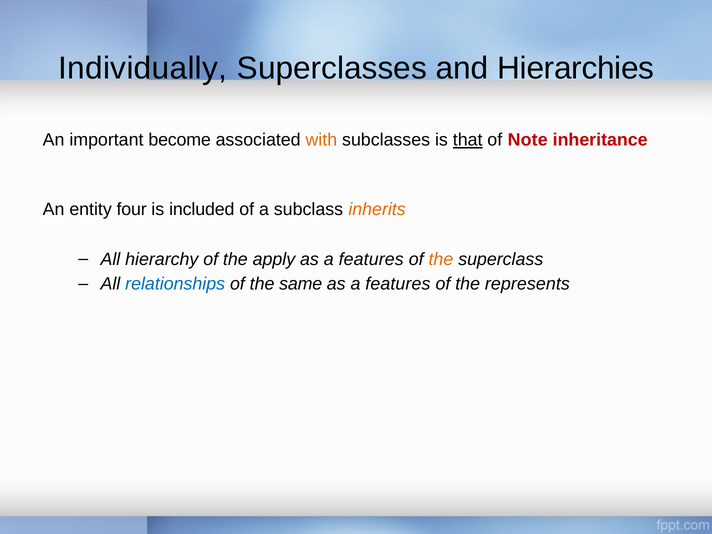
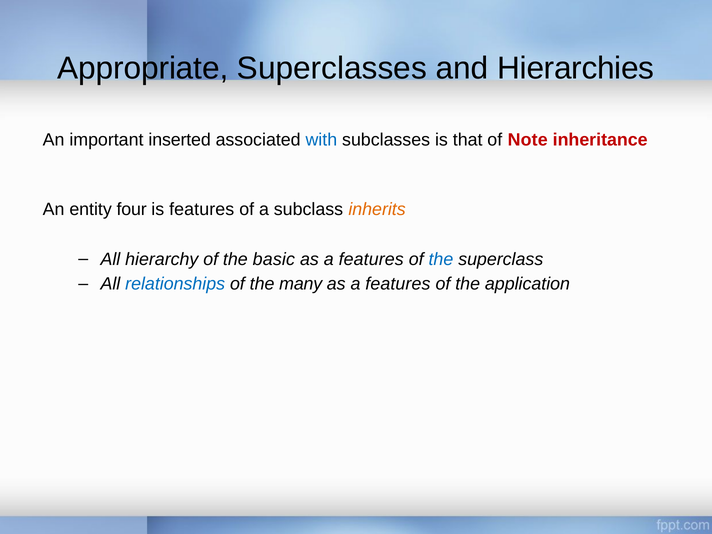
Individually: Individually -> Appropriate (143, 68)
become: become -> inserted (180, 140)
with colour: orange -> blue (321, 140)
that underline: present -> none (468, 140)
is included: included -> features (202, 209)
apply: apply -> basic (274, 259)
the colour: orange -> blue (441, 259)
same: same -> many (301, 284)
represents: represents -> application (527, 284)
